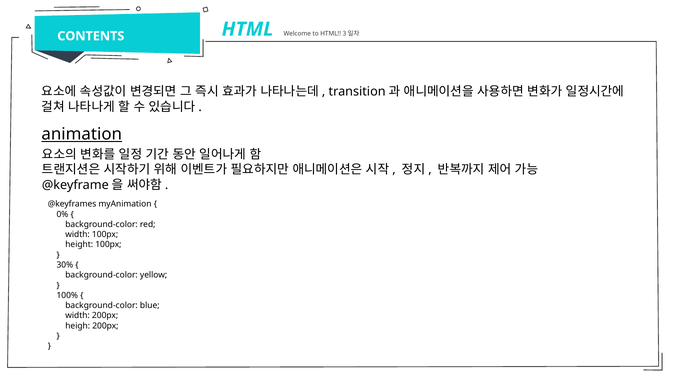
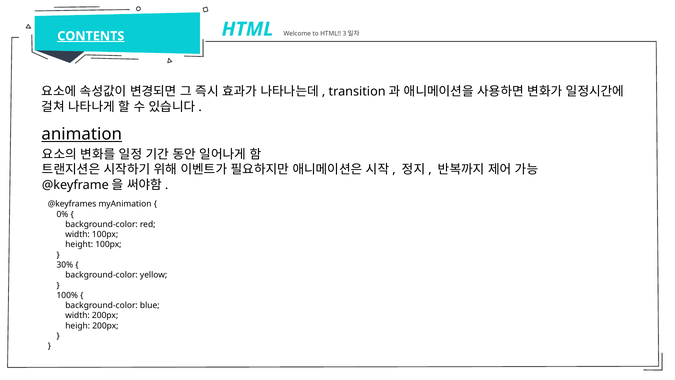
CONTENTS underline: none -> present (91, 36)
